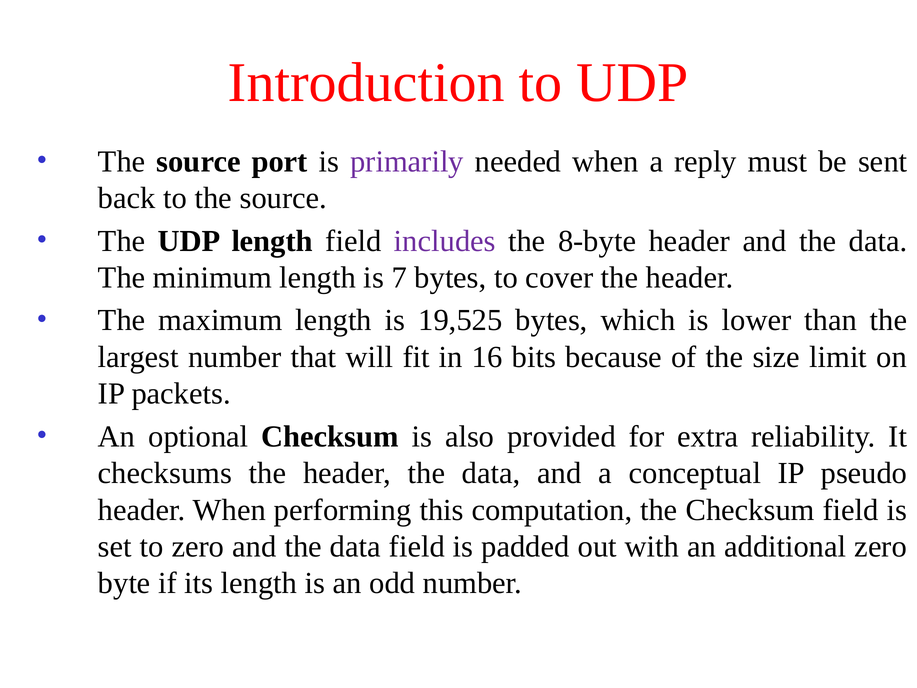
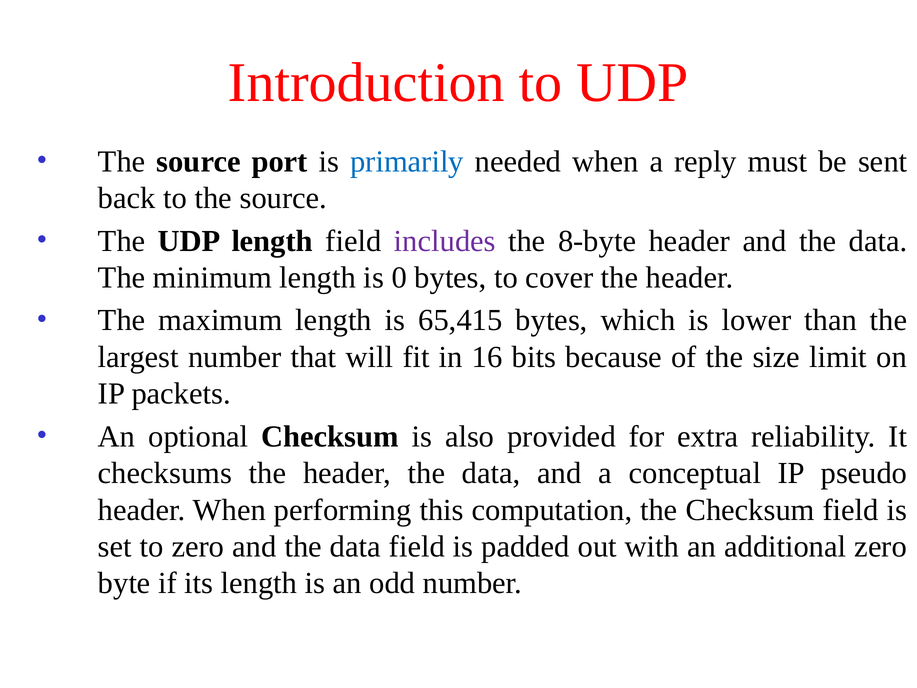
primarily colour: purple -> blue (407, 161)
7: 7 -> 0 (399, 278)
19,525: 19,525 -> 65,415 (460, 320)
